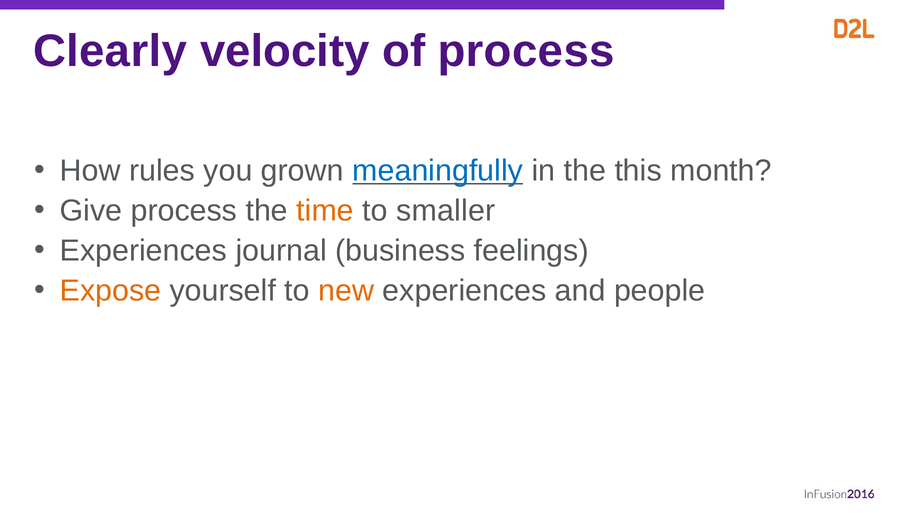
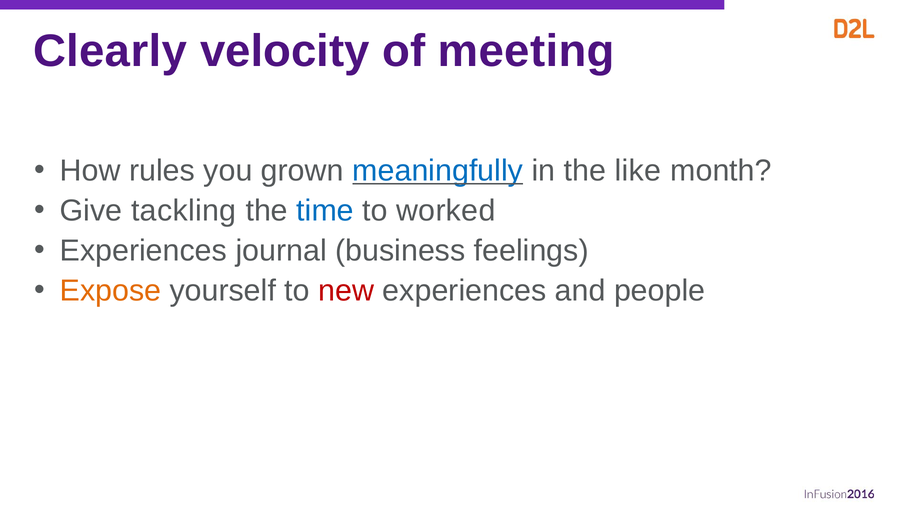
of process: process -> meeting (526, 51)
this: this -> like (638, 171)
Give process: process -> tackling (184, 211)
time colour: orange -> blue (325, 211)
smaller: smaller -> worked (446, 211)
new colour: orange -> red (346, 291)
